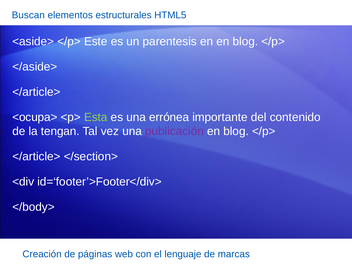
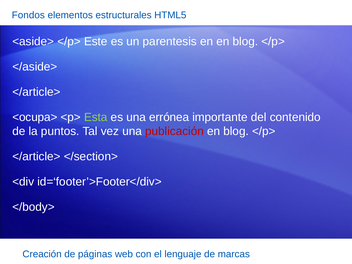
Buscan: Buscan -> Fondos (28, 15)
tengan: tengan -> puntos (60, 131)
publicación colour: purple -> red (174, 131)
